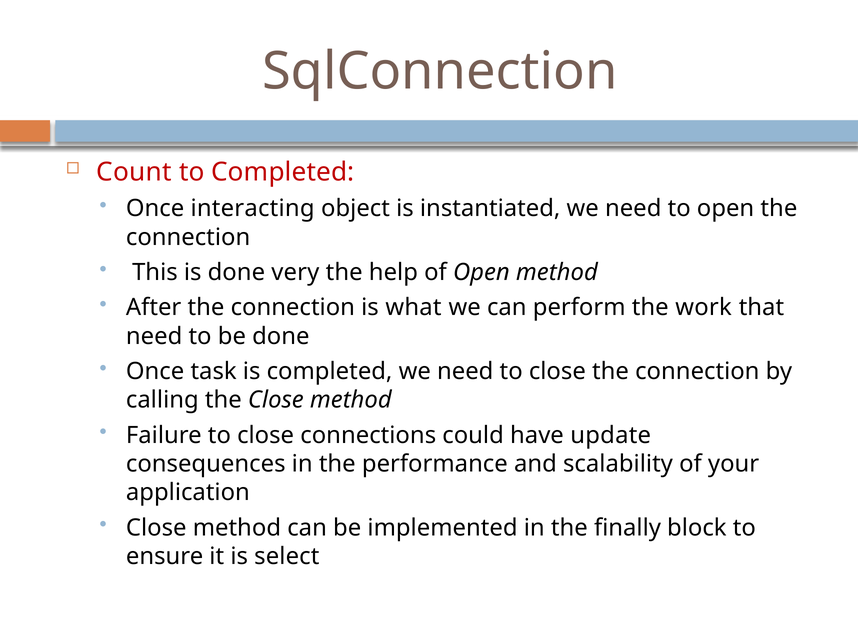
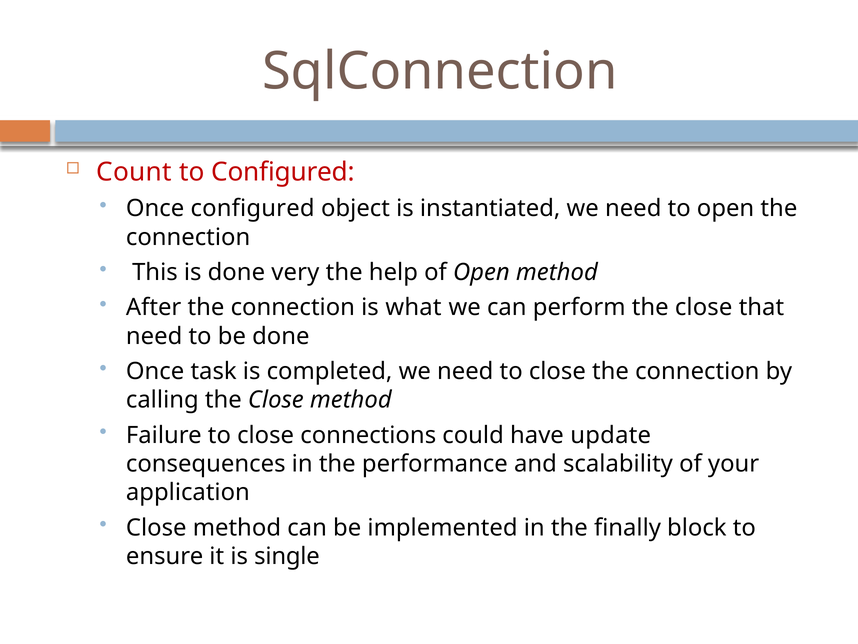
to Completed: Completed -> Configured (283, 172)
Once interacting: interacting -> configured (253, 208)
perform the work: work -> close (704, 307)
select: select -> single (287, 556)
